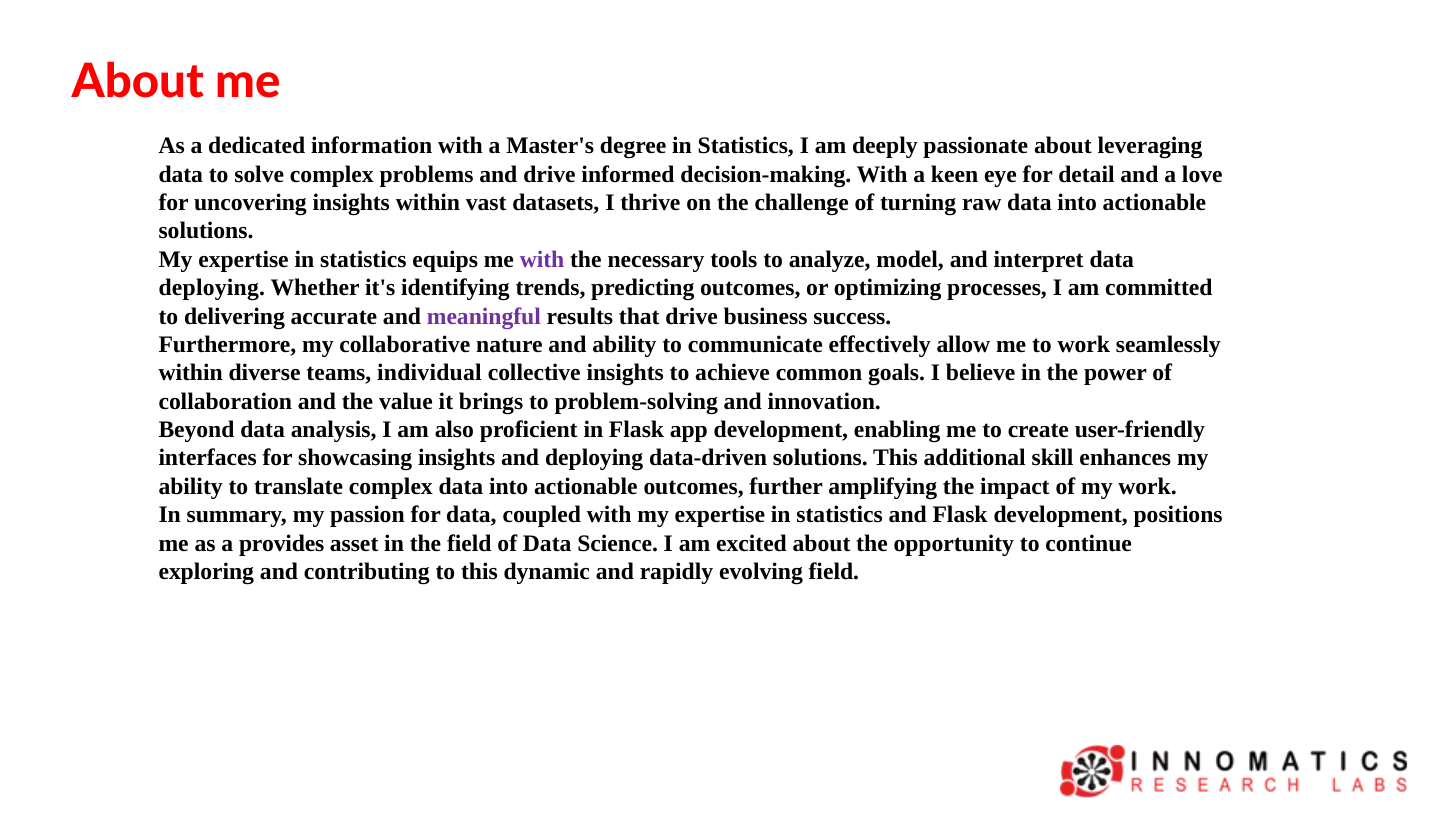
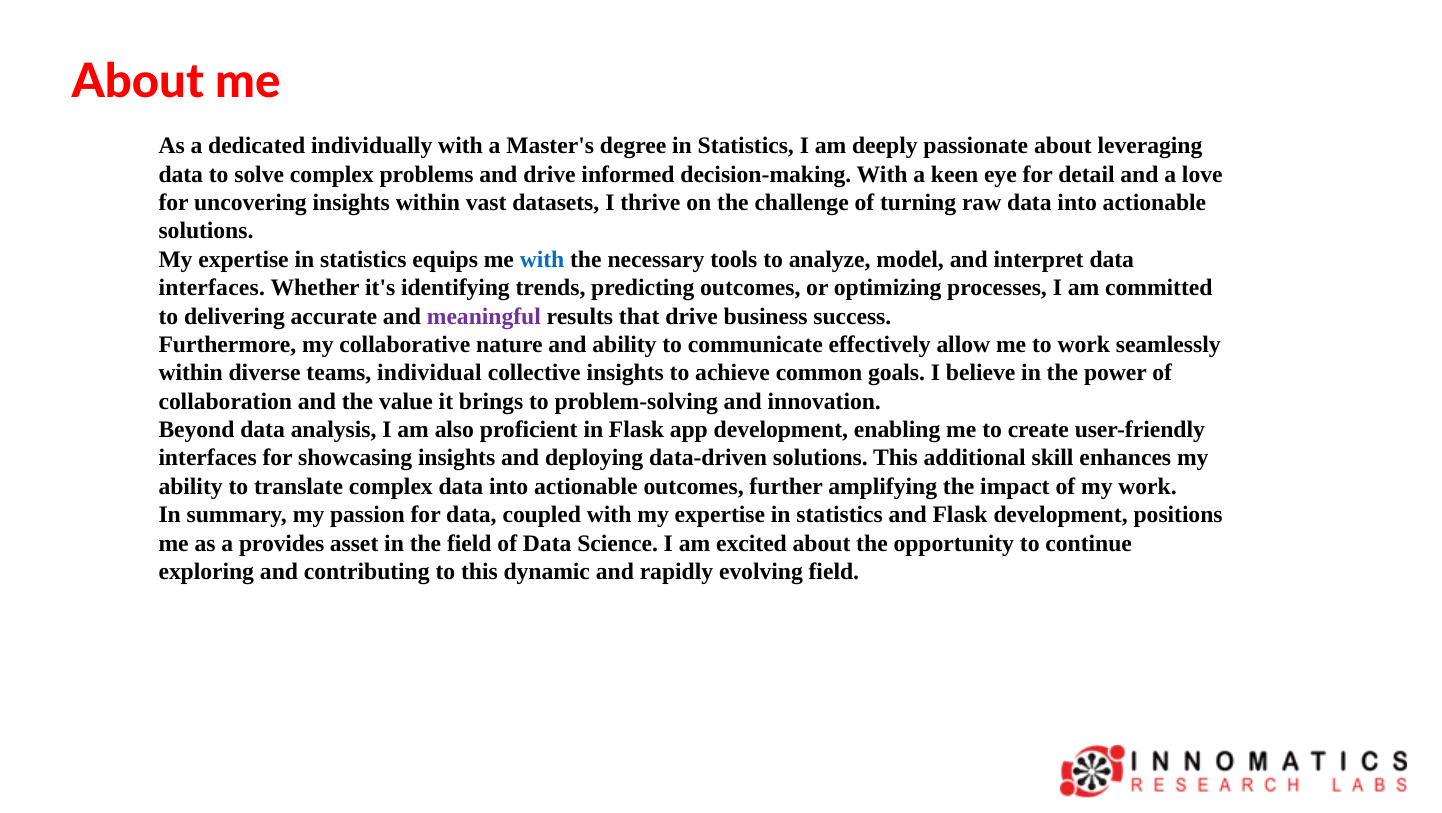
information: information -> individually (372, 146)
with colour: purple -> blue (542, 260)
deploying: deploying -> interfaces (212, 288)
